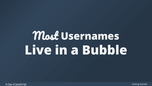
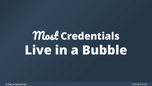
Usernames: Usernames -> Credentials (90, 36)
